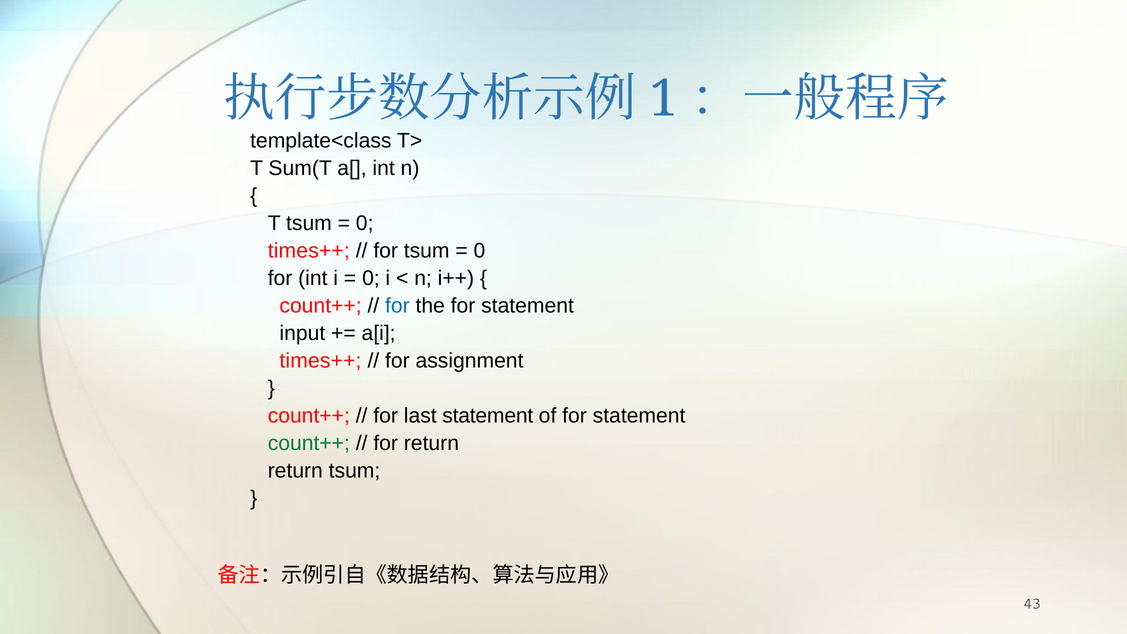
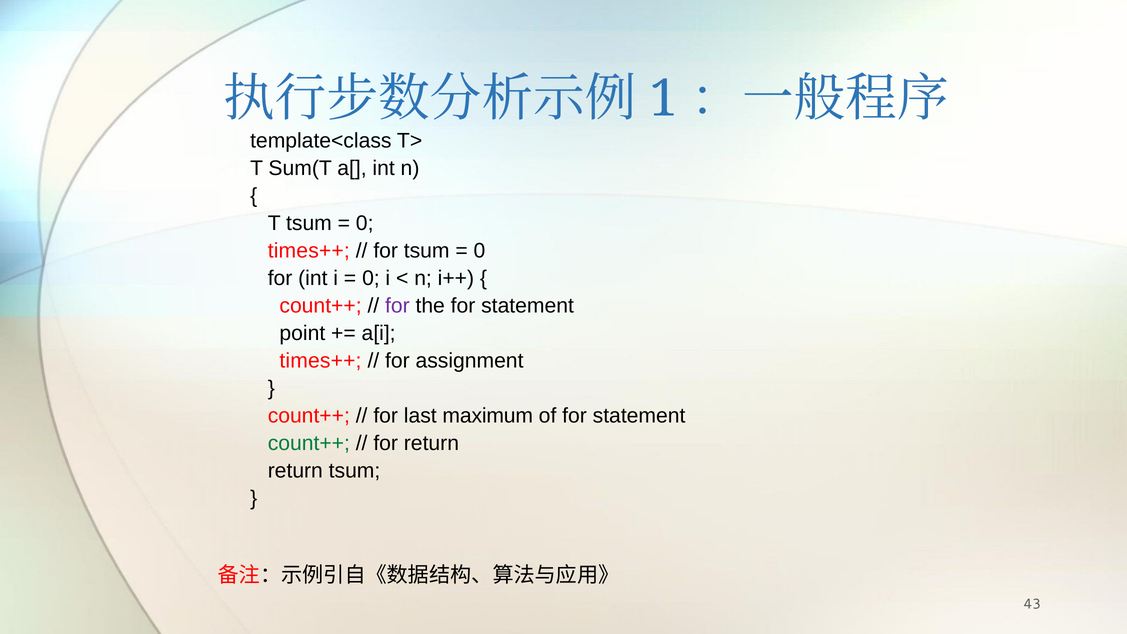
for colour: blue -> purple (397, 306)
input: input -> point (302, 333)
last statement: statement -> maximum (488, 416)
